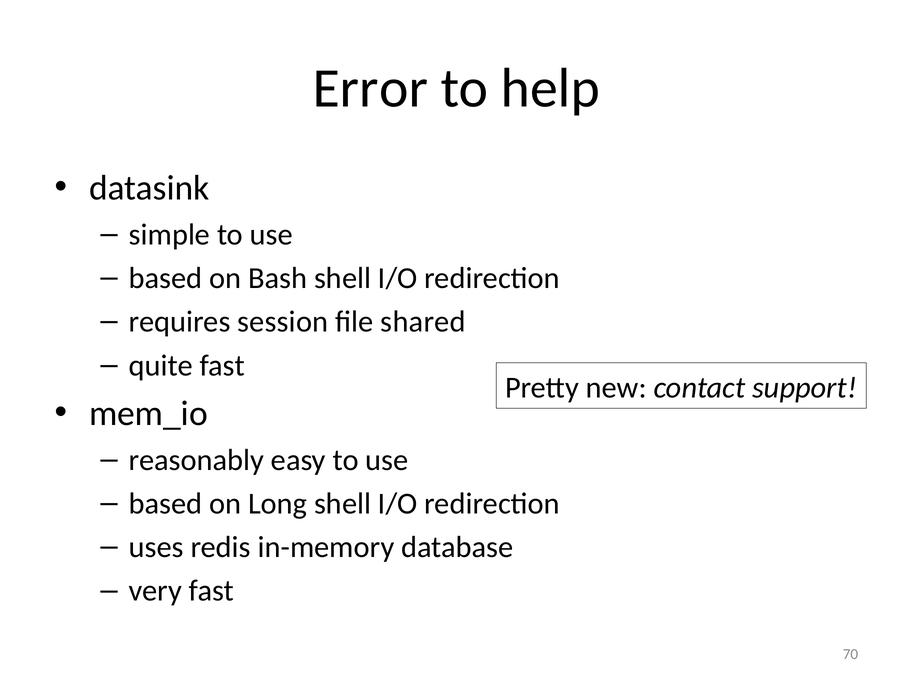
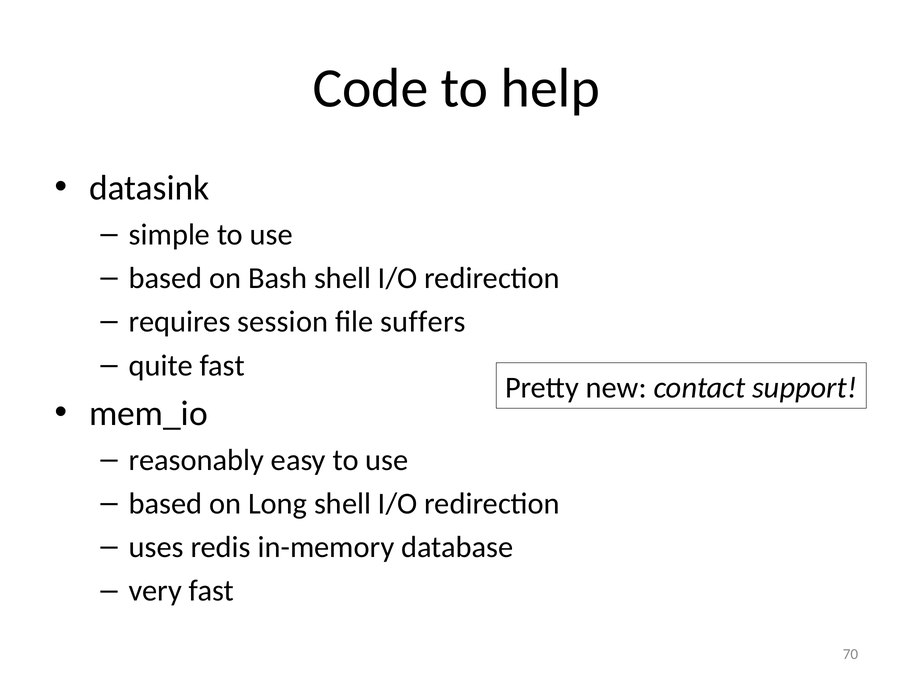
Error: Error -> Code (370, 88)
shared: shared -> suffers (423, 322)
